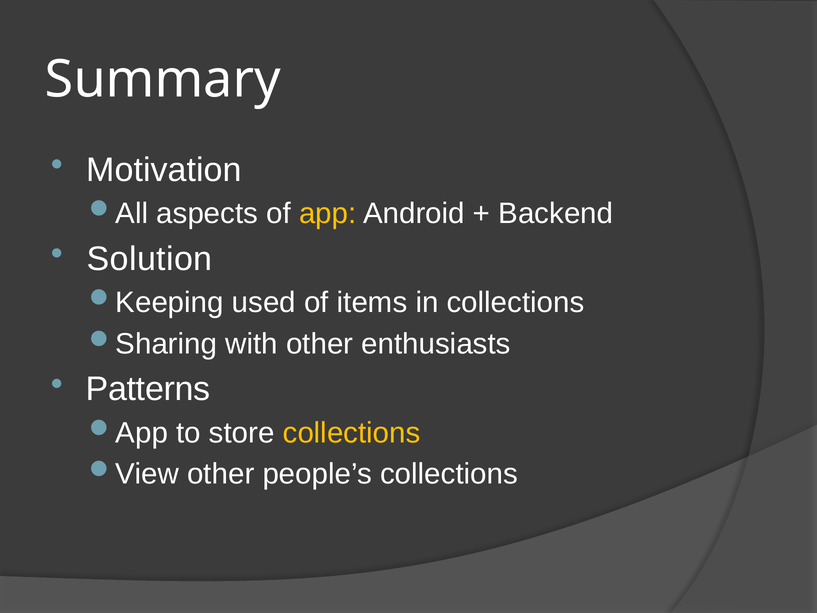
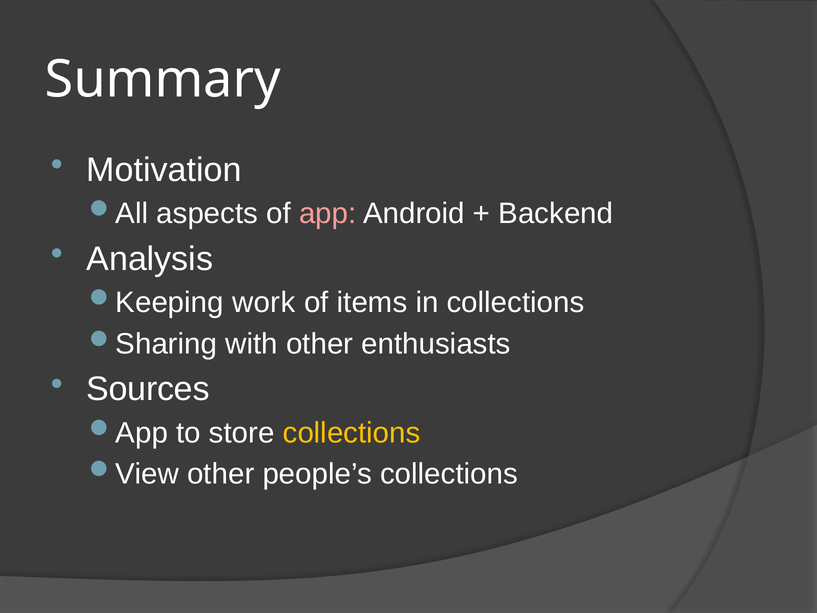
app colour: yellow -> pink (328, 213)
Solution: Solution -> Analysis (150, 259)
used: used -> work (264, 302)
Patterns: Patterns -> Sources (148, 389)
